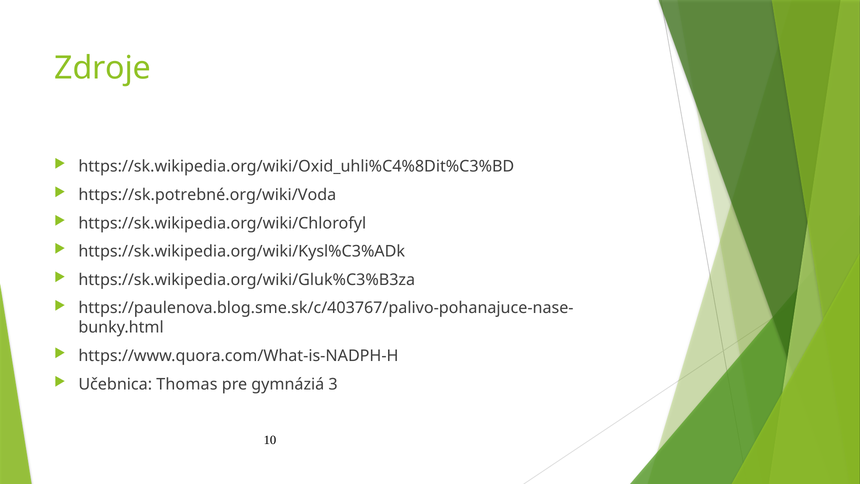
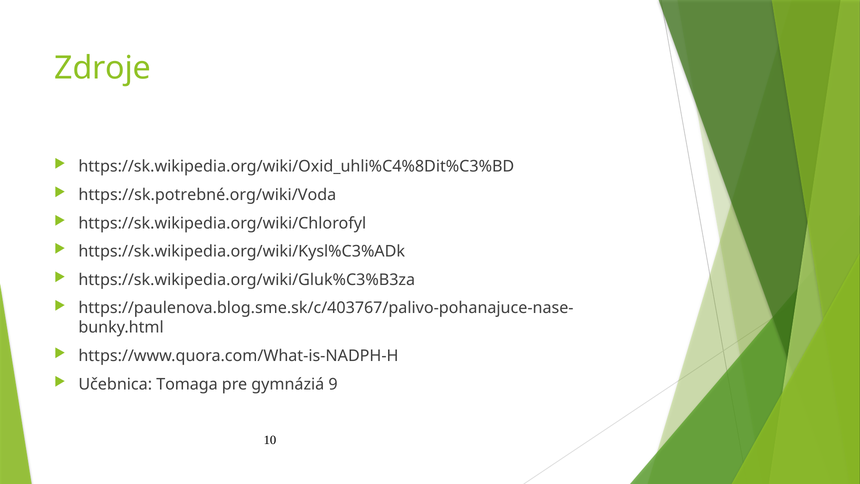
Thomas: Thomas -> Tomaga (187, 384)
3: 3 -> 9 (333, 384)
